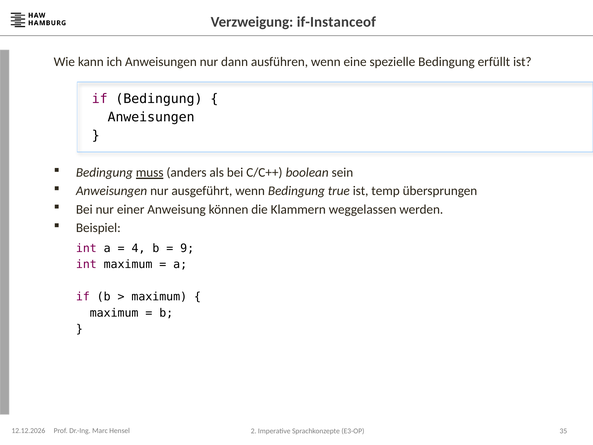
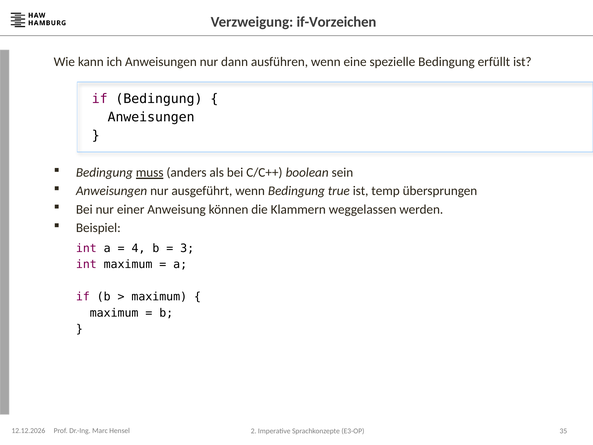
if-Instanceof: if-Instanceof -> if-Vorzeichen (336, 22)
9: 9 -> 3 (187, 248)
